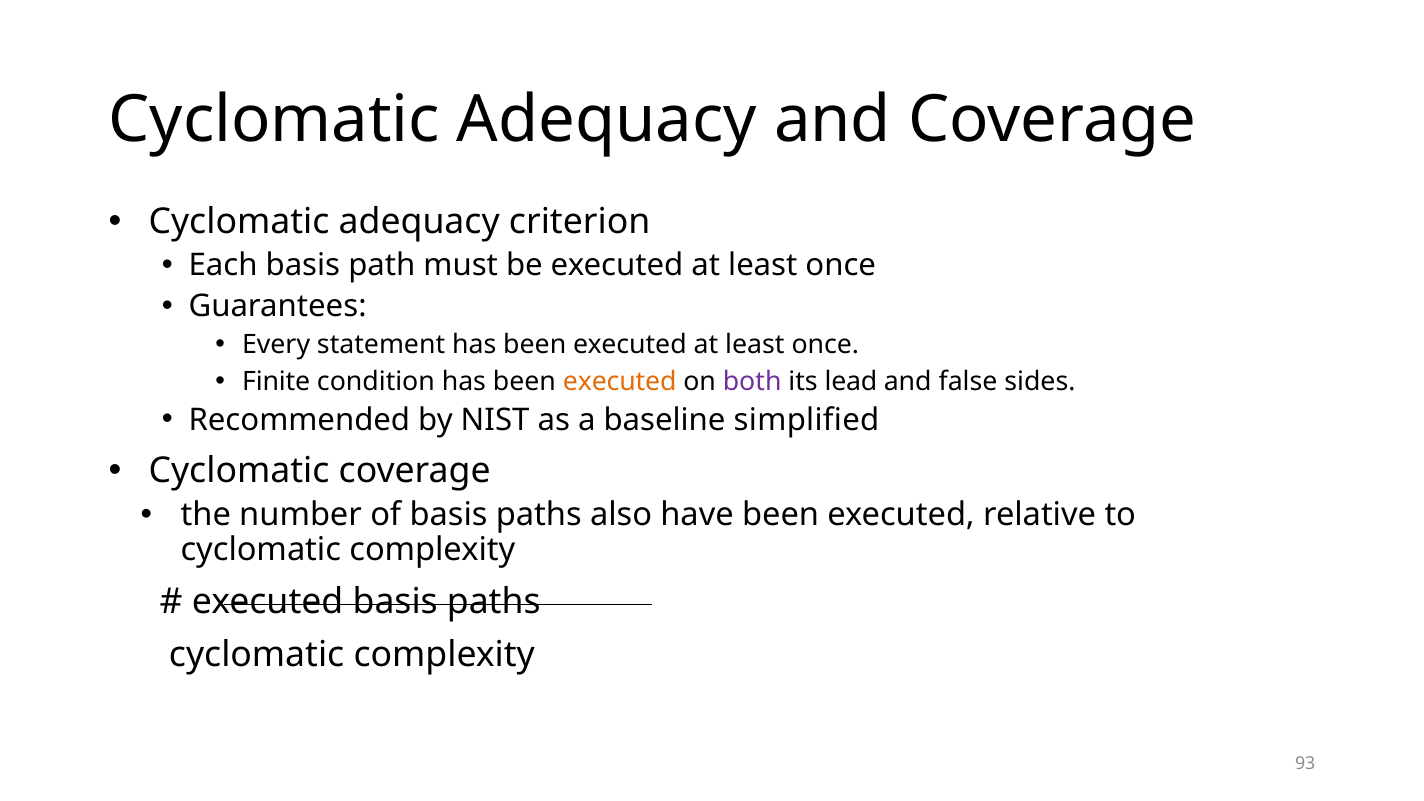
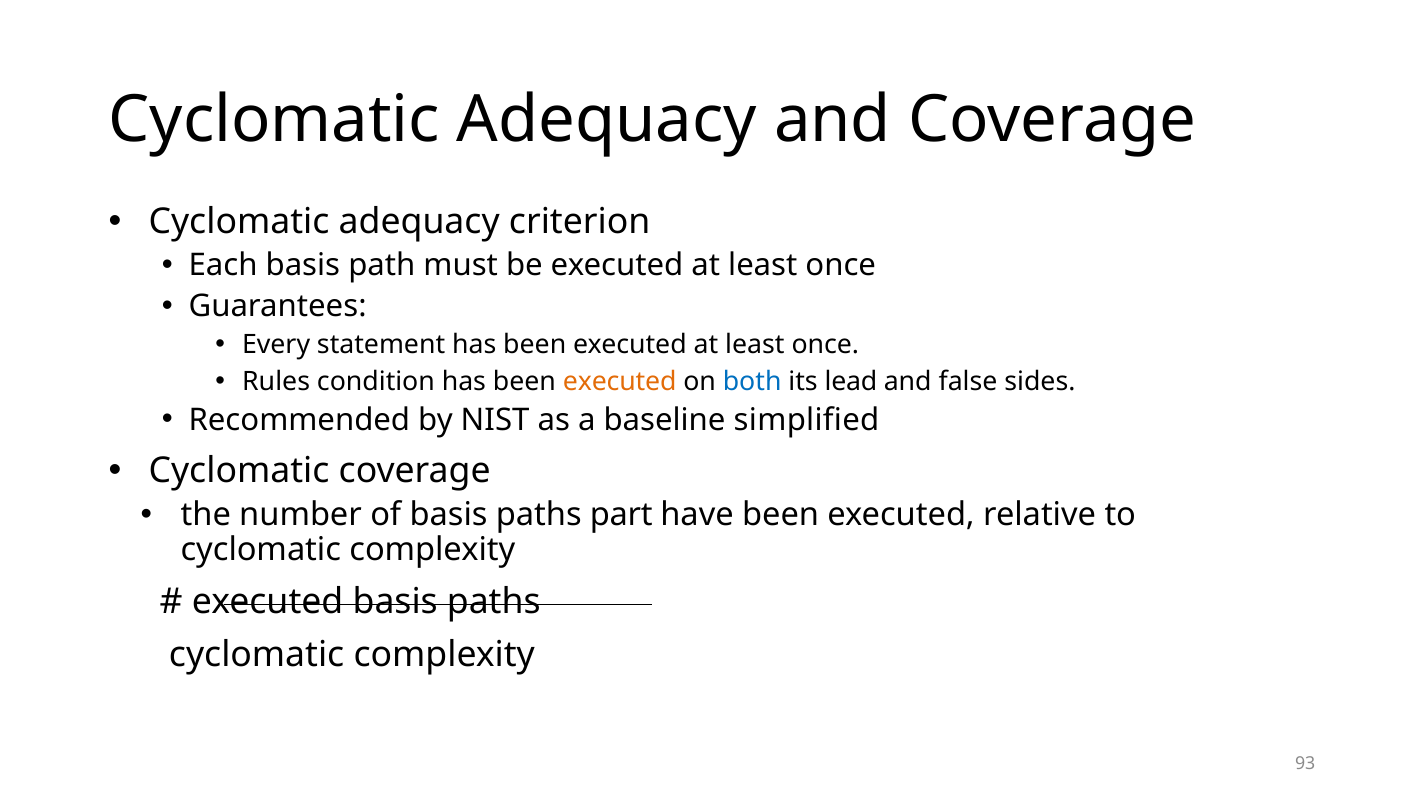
Finite: Finite -> Rules (276, 381)
both colour: purple -> blue (752, 381)
also: also -> part (621, 515)
